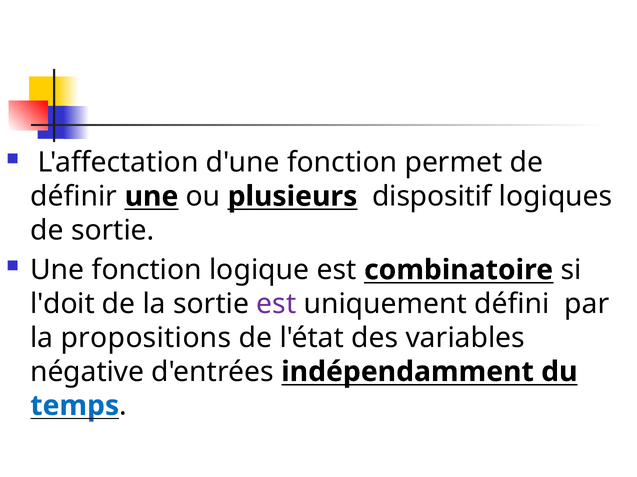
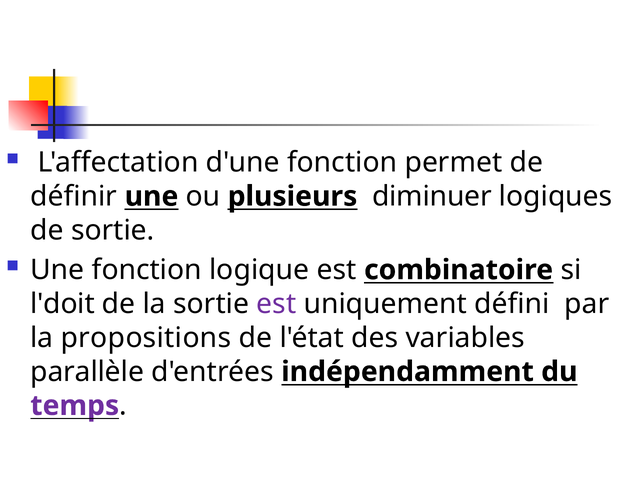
dispositif: dispositif -> diminuer (432, 197)
négative: négative -> parallèle (87, 372)
temps colour: blue -> purple (75, 406)
